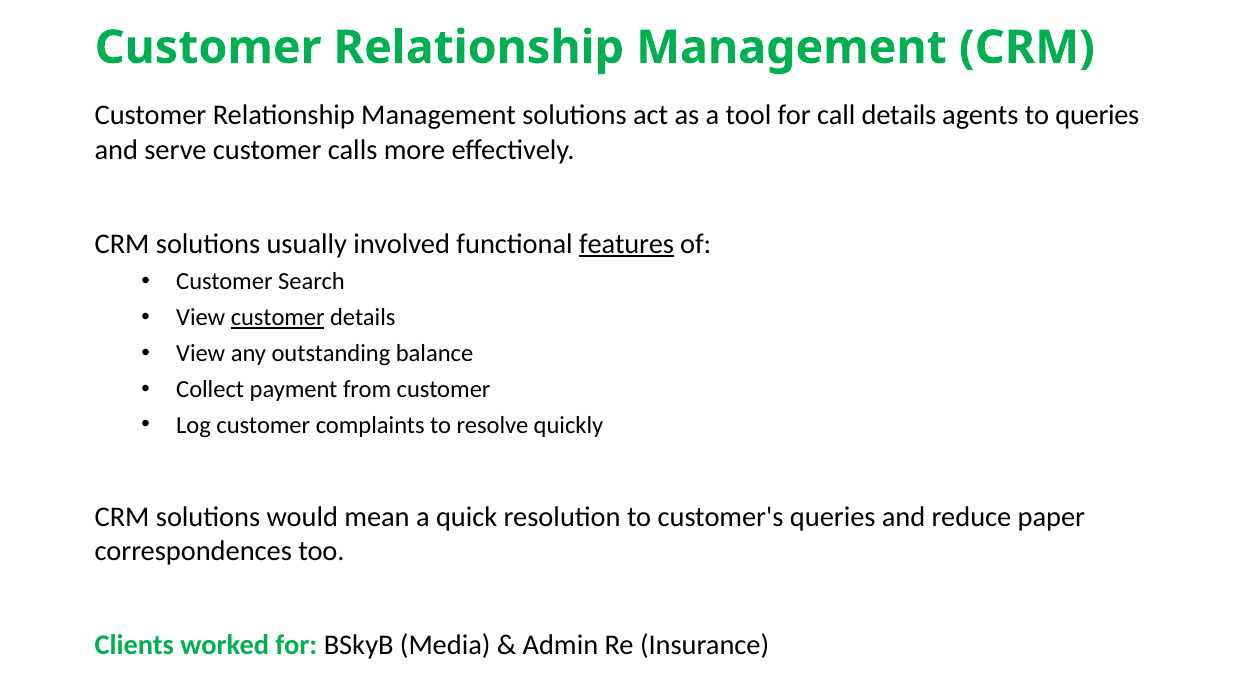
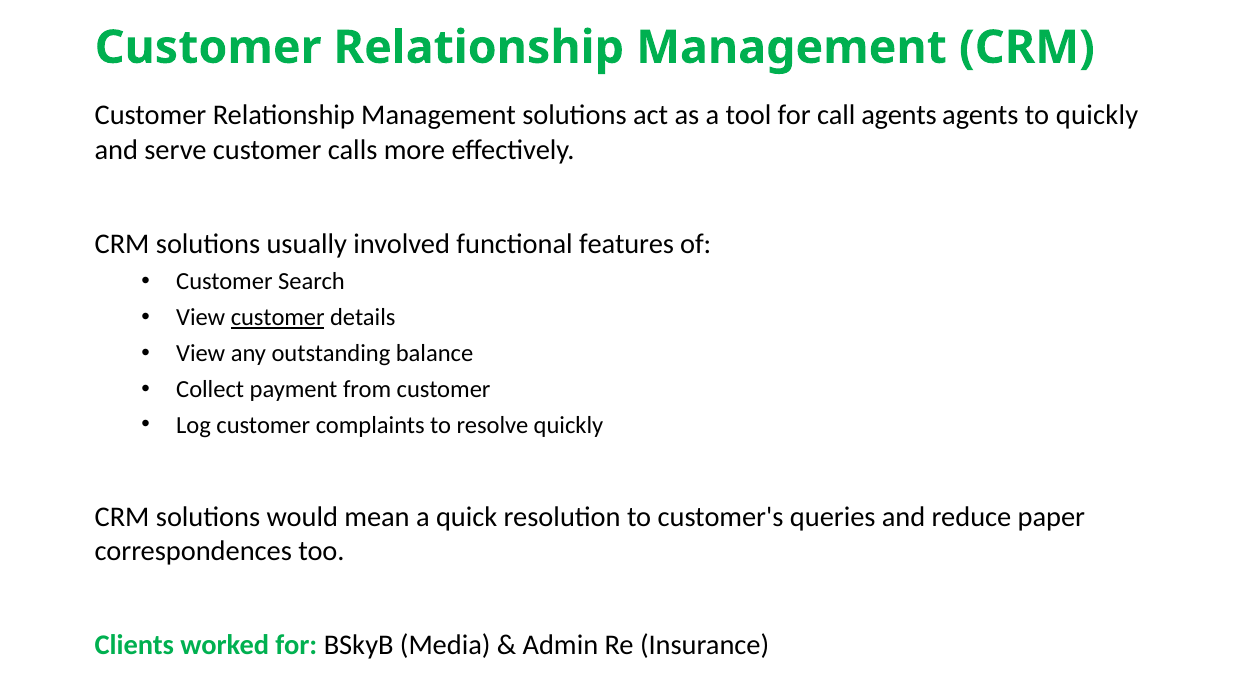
call details: details -> agents (899, 116)
to queries: queries -> quickly (1097, 116)
features underline: present -> none (627, 244)
